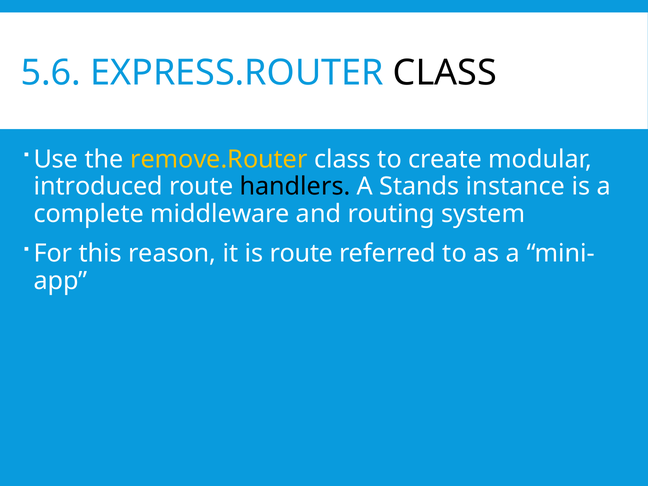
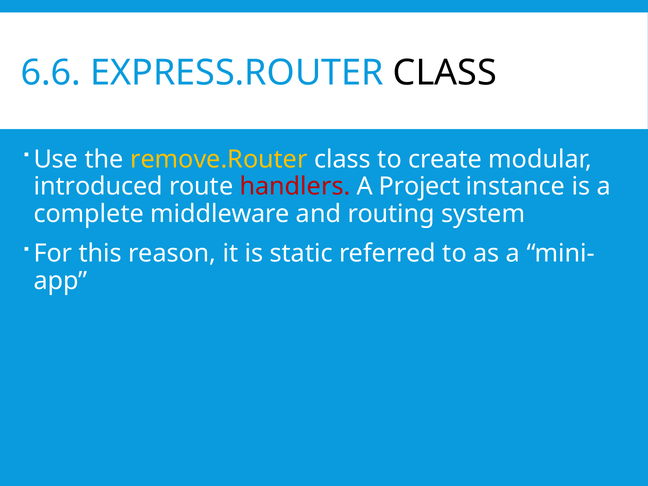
5.6: 5.6 -> 6.6 (51, 73)
handlers colour: black -> red (295, 186)
Stands: Stands -> Project (420, 186)
is route: route -> static (301, 254)
